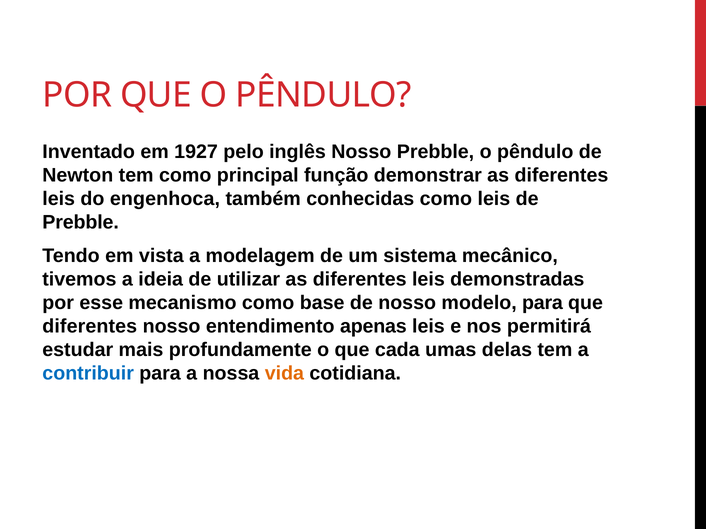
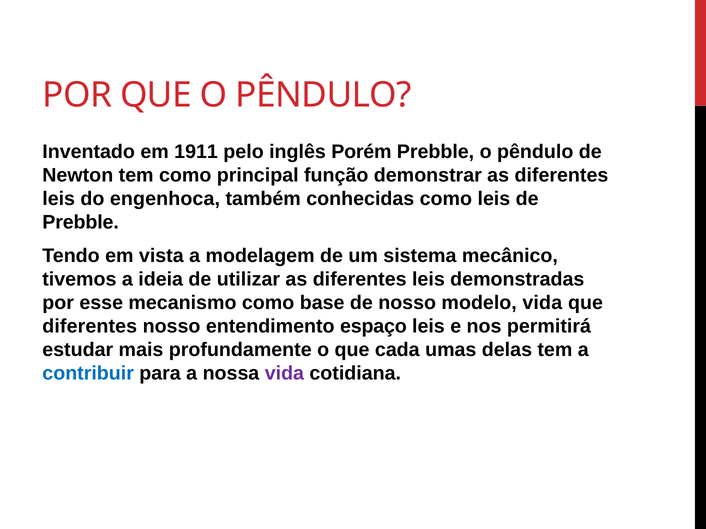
1927: 1927 -> 1911 (196, 152)
inglês Nosso: Nosso -> Porém (361, 152)
modelo para: para -> vida (542, 303)
apenas: apenas -> espaço (373, 327)
vida colour: orange -> purple (284, 374)
